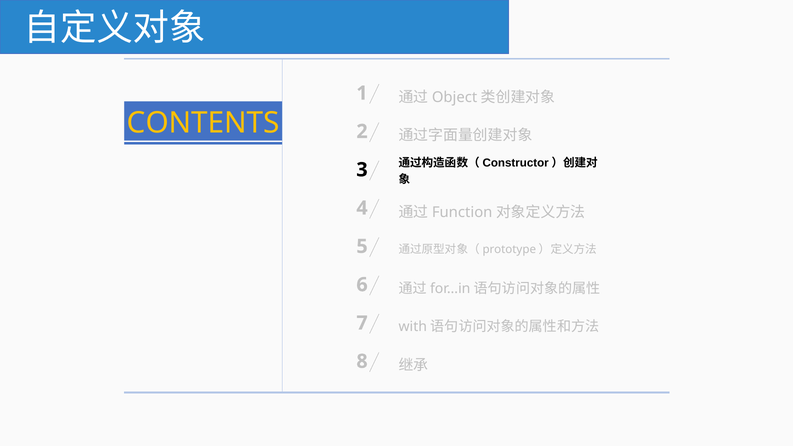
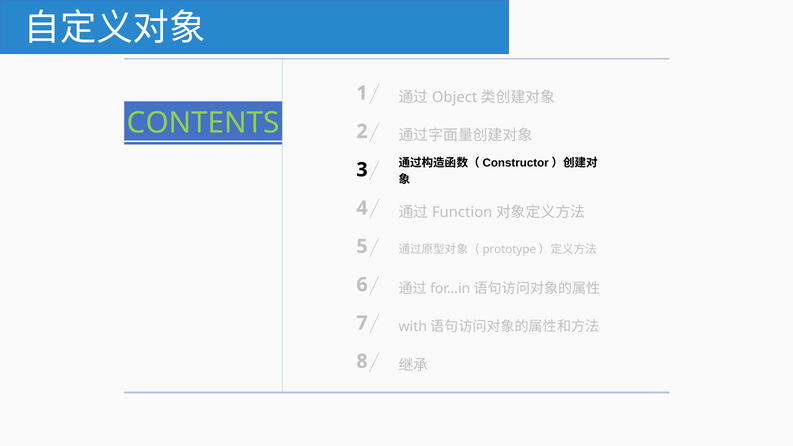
CONTENTS colour: yellow -> light green (203, 123)
